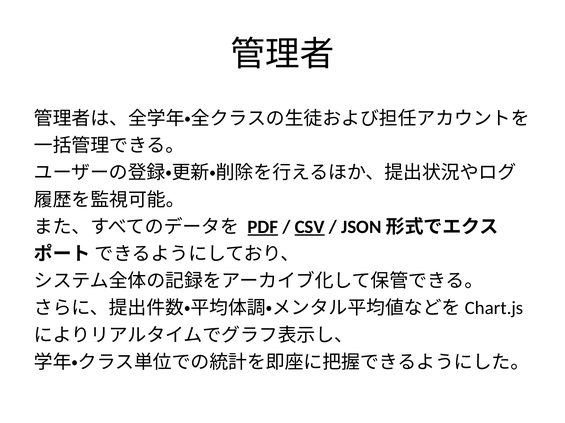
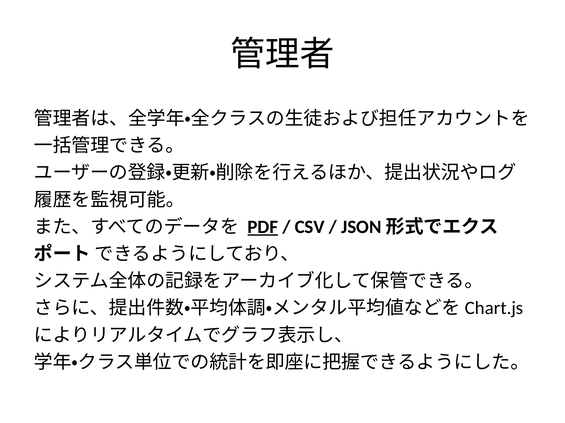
CSV underline: present -> none (310, 227)
